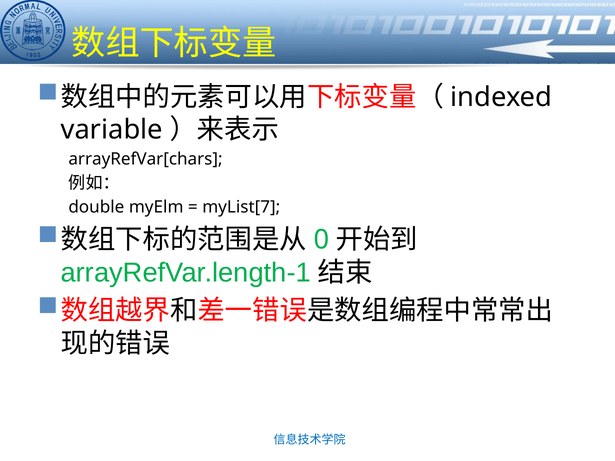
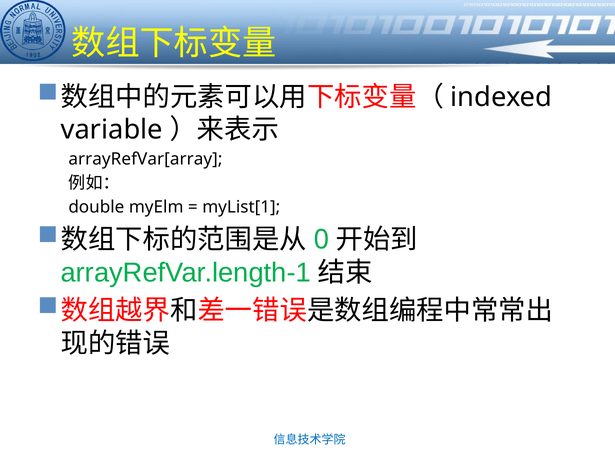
arrayRefVar[chars: arrayRefVar[chars -> arrayRefVar[array (145, 159)
myList[7: myList[7 -> myList[1 (241, 207)
